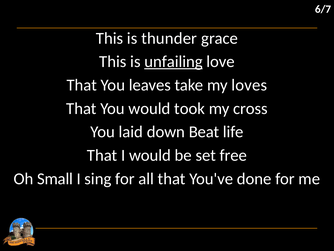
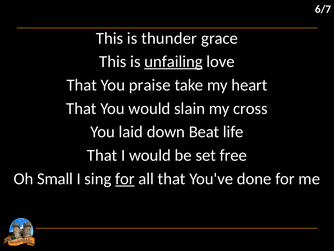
leaves: leaves -> praise (150, 85)
loves: loves -> heart (249, 85)
took: took -> slain (190, 108)
for underline: none -> present (125, 178)
